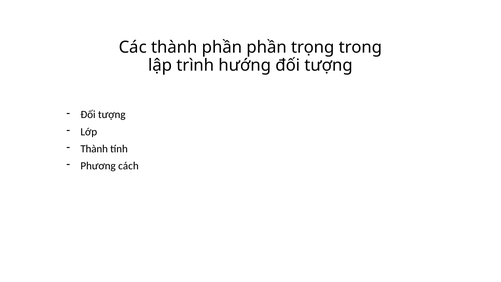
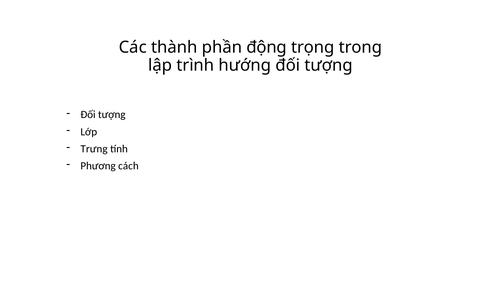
phần phần: phần -> động (267, 47)
Thành: Thành -> Trưng (94, 149)
